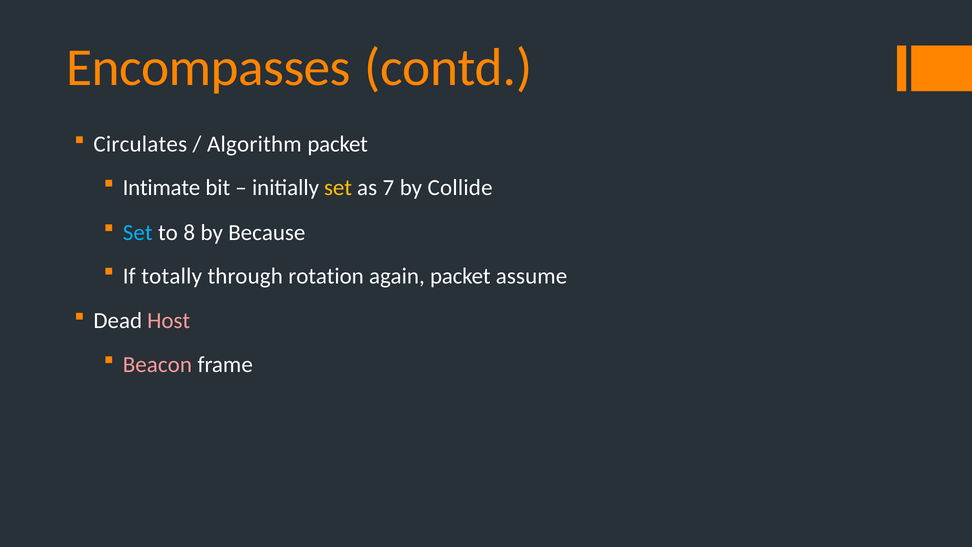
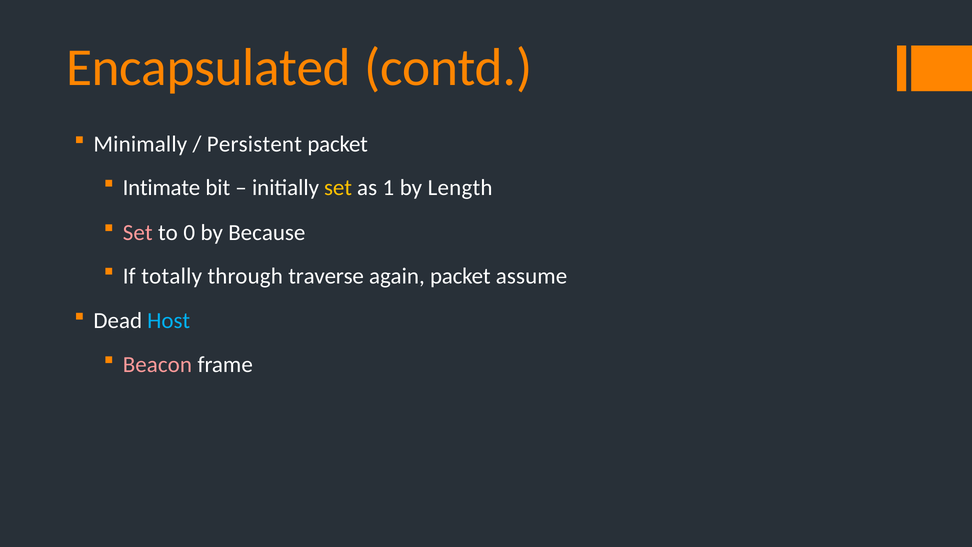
Encompasses: Encompasses -> Encapsulated (208, 68)
Circulates: Circulates -> Minimally (140, 144)
Algorithm: Algorithm -> Persistent (254, 144)
7: 7 -> 1 (388, 188)
Collide: Collide -> Length (460, 188)
Set colour: light blue -> pink (138, 232)
8: 8 -> 0 (189, 232)
rotation: rotation -> traverse (326, 276)
Host colour: pink -> light blue (169, 321)
